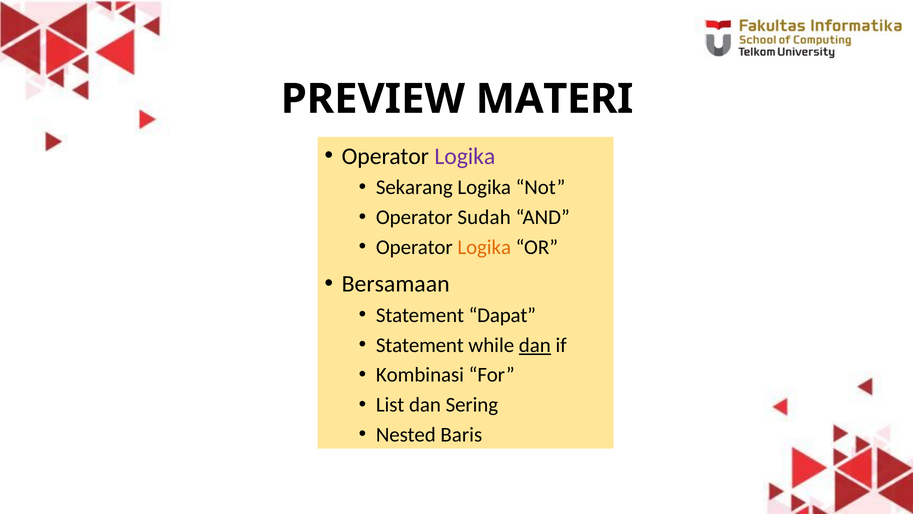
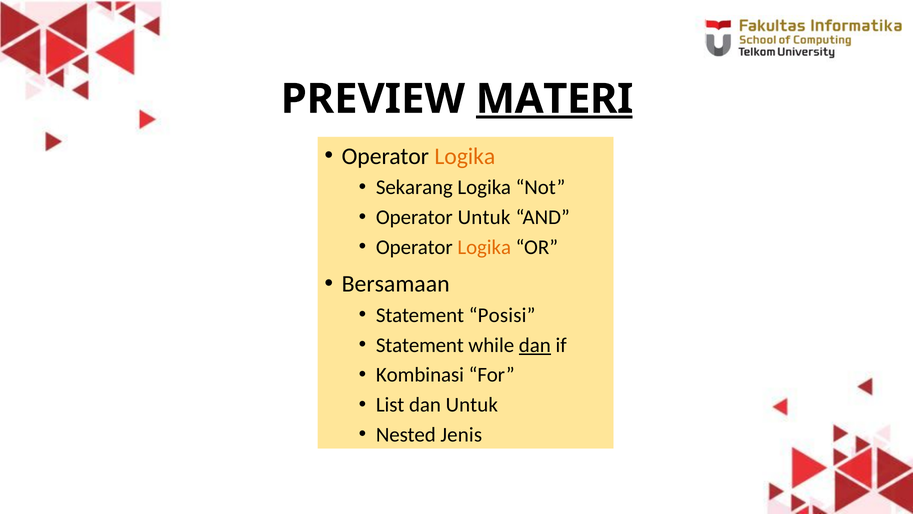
MATERI underline: none -> present (554, 99)
Logika colour: purple -> orange (465, 156)
Operator Sudah: Sudah -> Untuk (484, 217)
Dapat: Dapat -> Posisi (502, 315)
dan Sering: Sering -> Untuk (472, 405)
Baris: Baris -> Jenis (461, 434)
